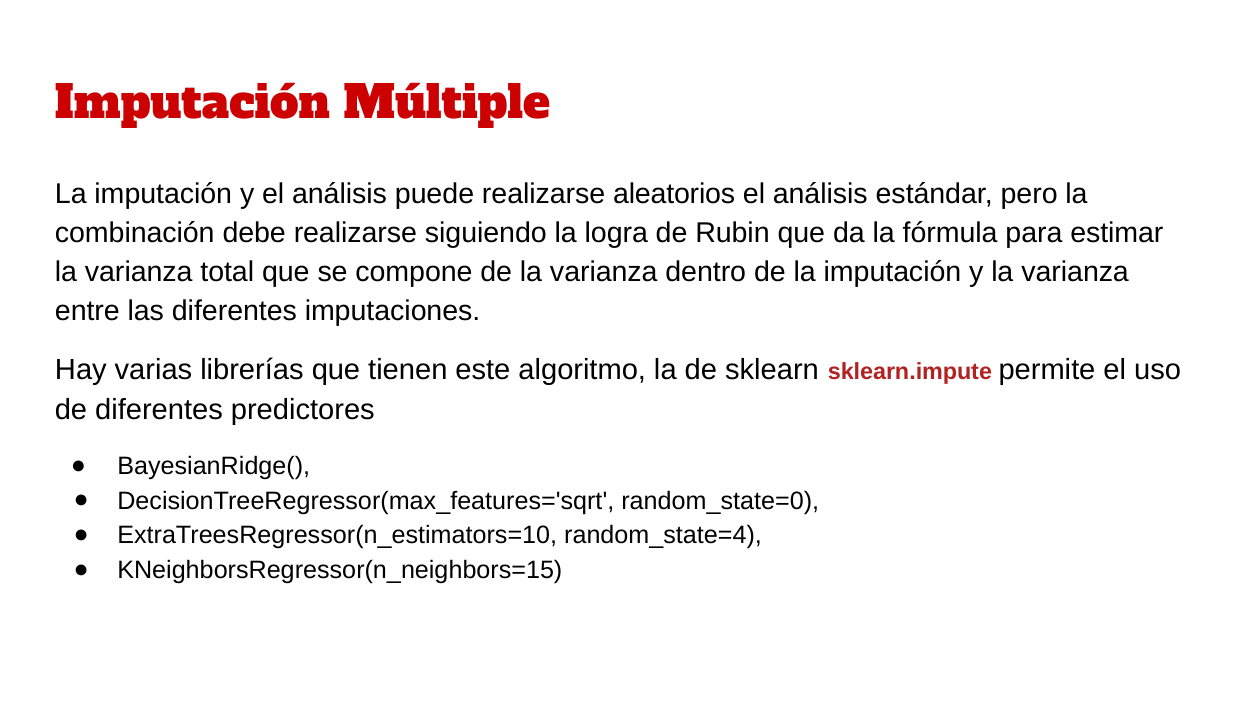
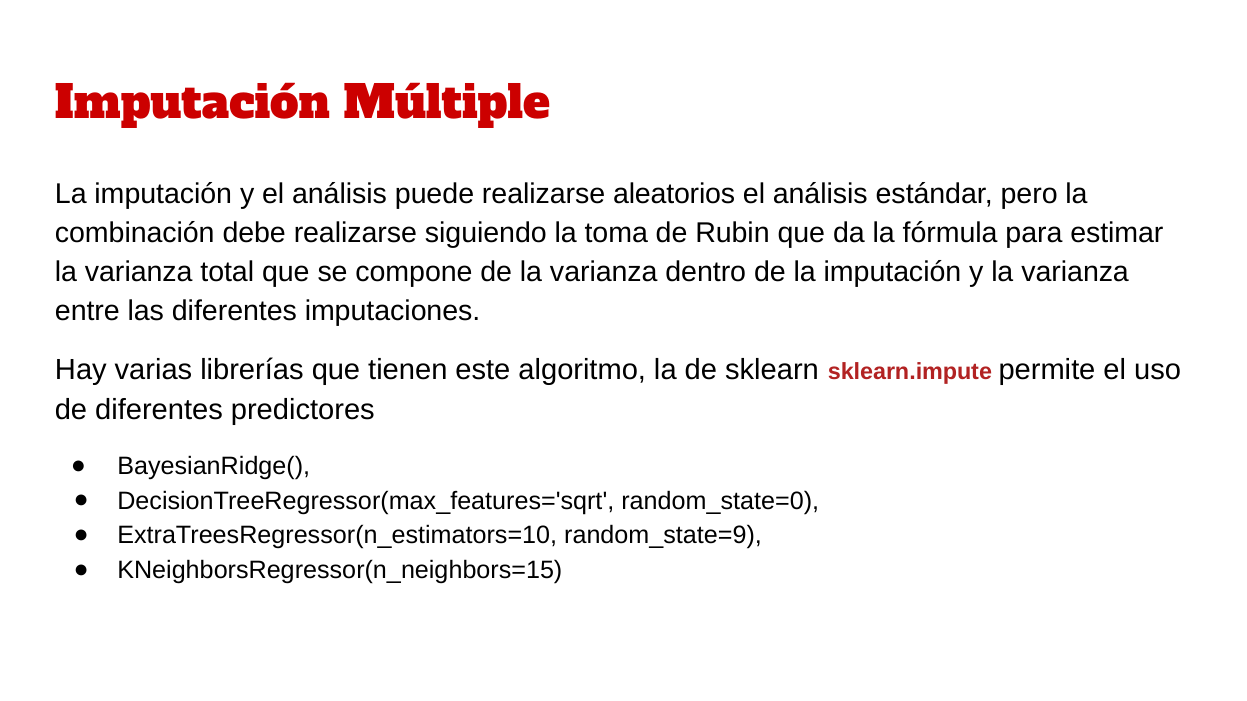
logra: logra -> toma (616, 233)
random_state=4: random_state=4 -> random_state=9 (663, 536)
